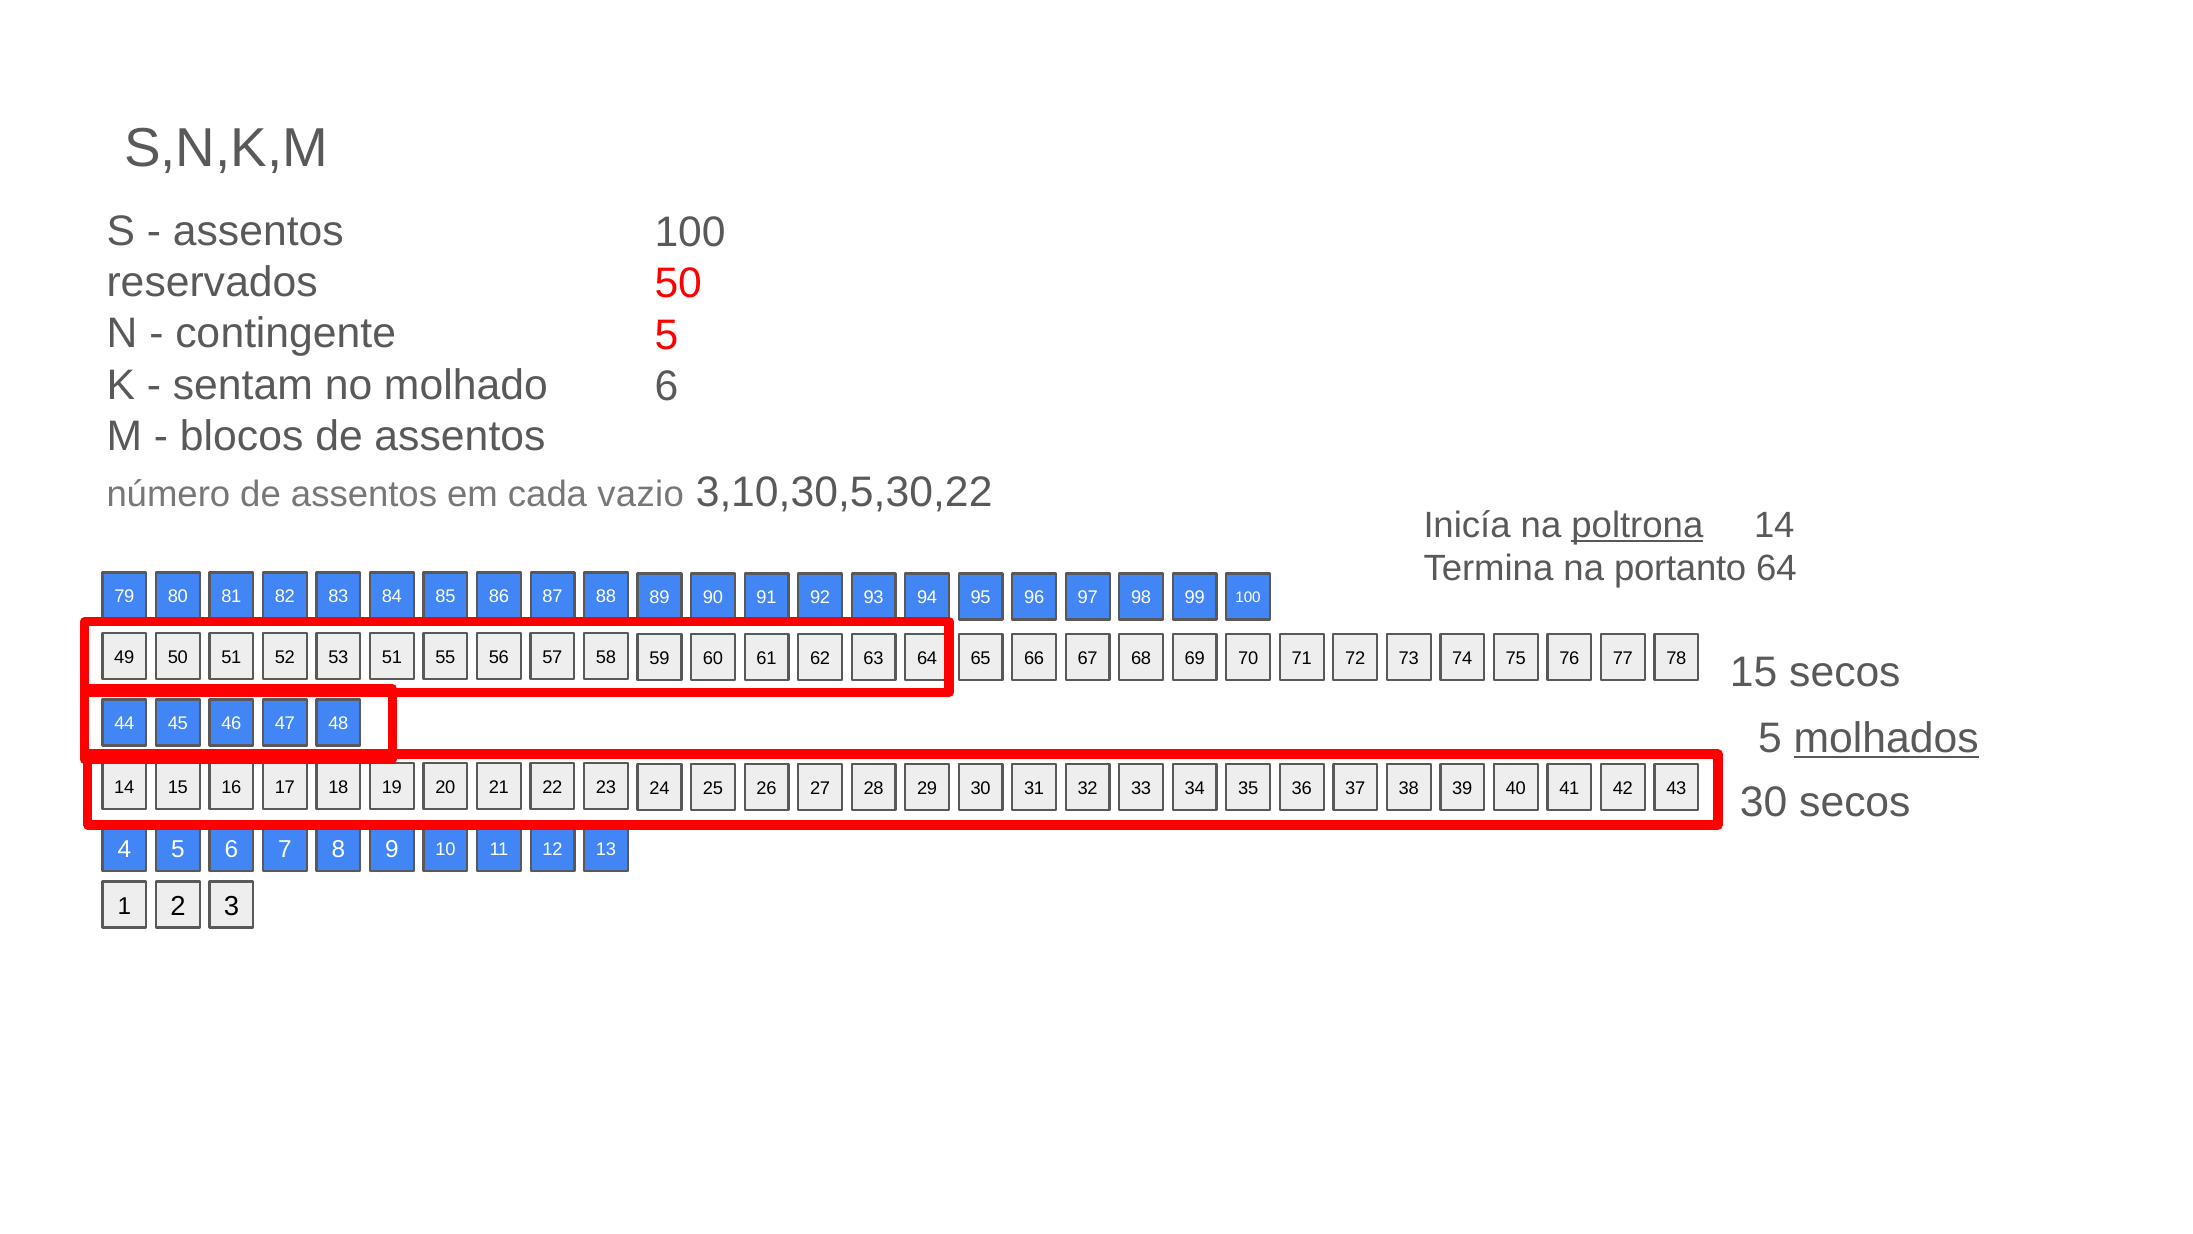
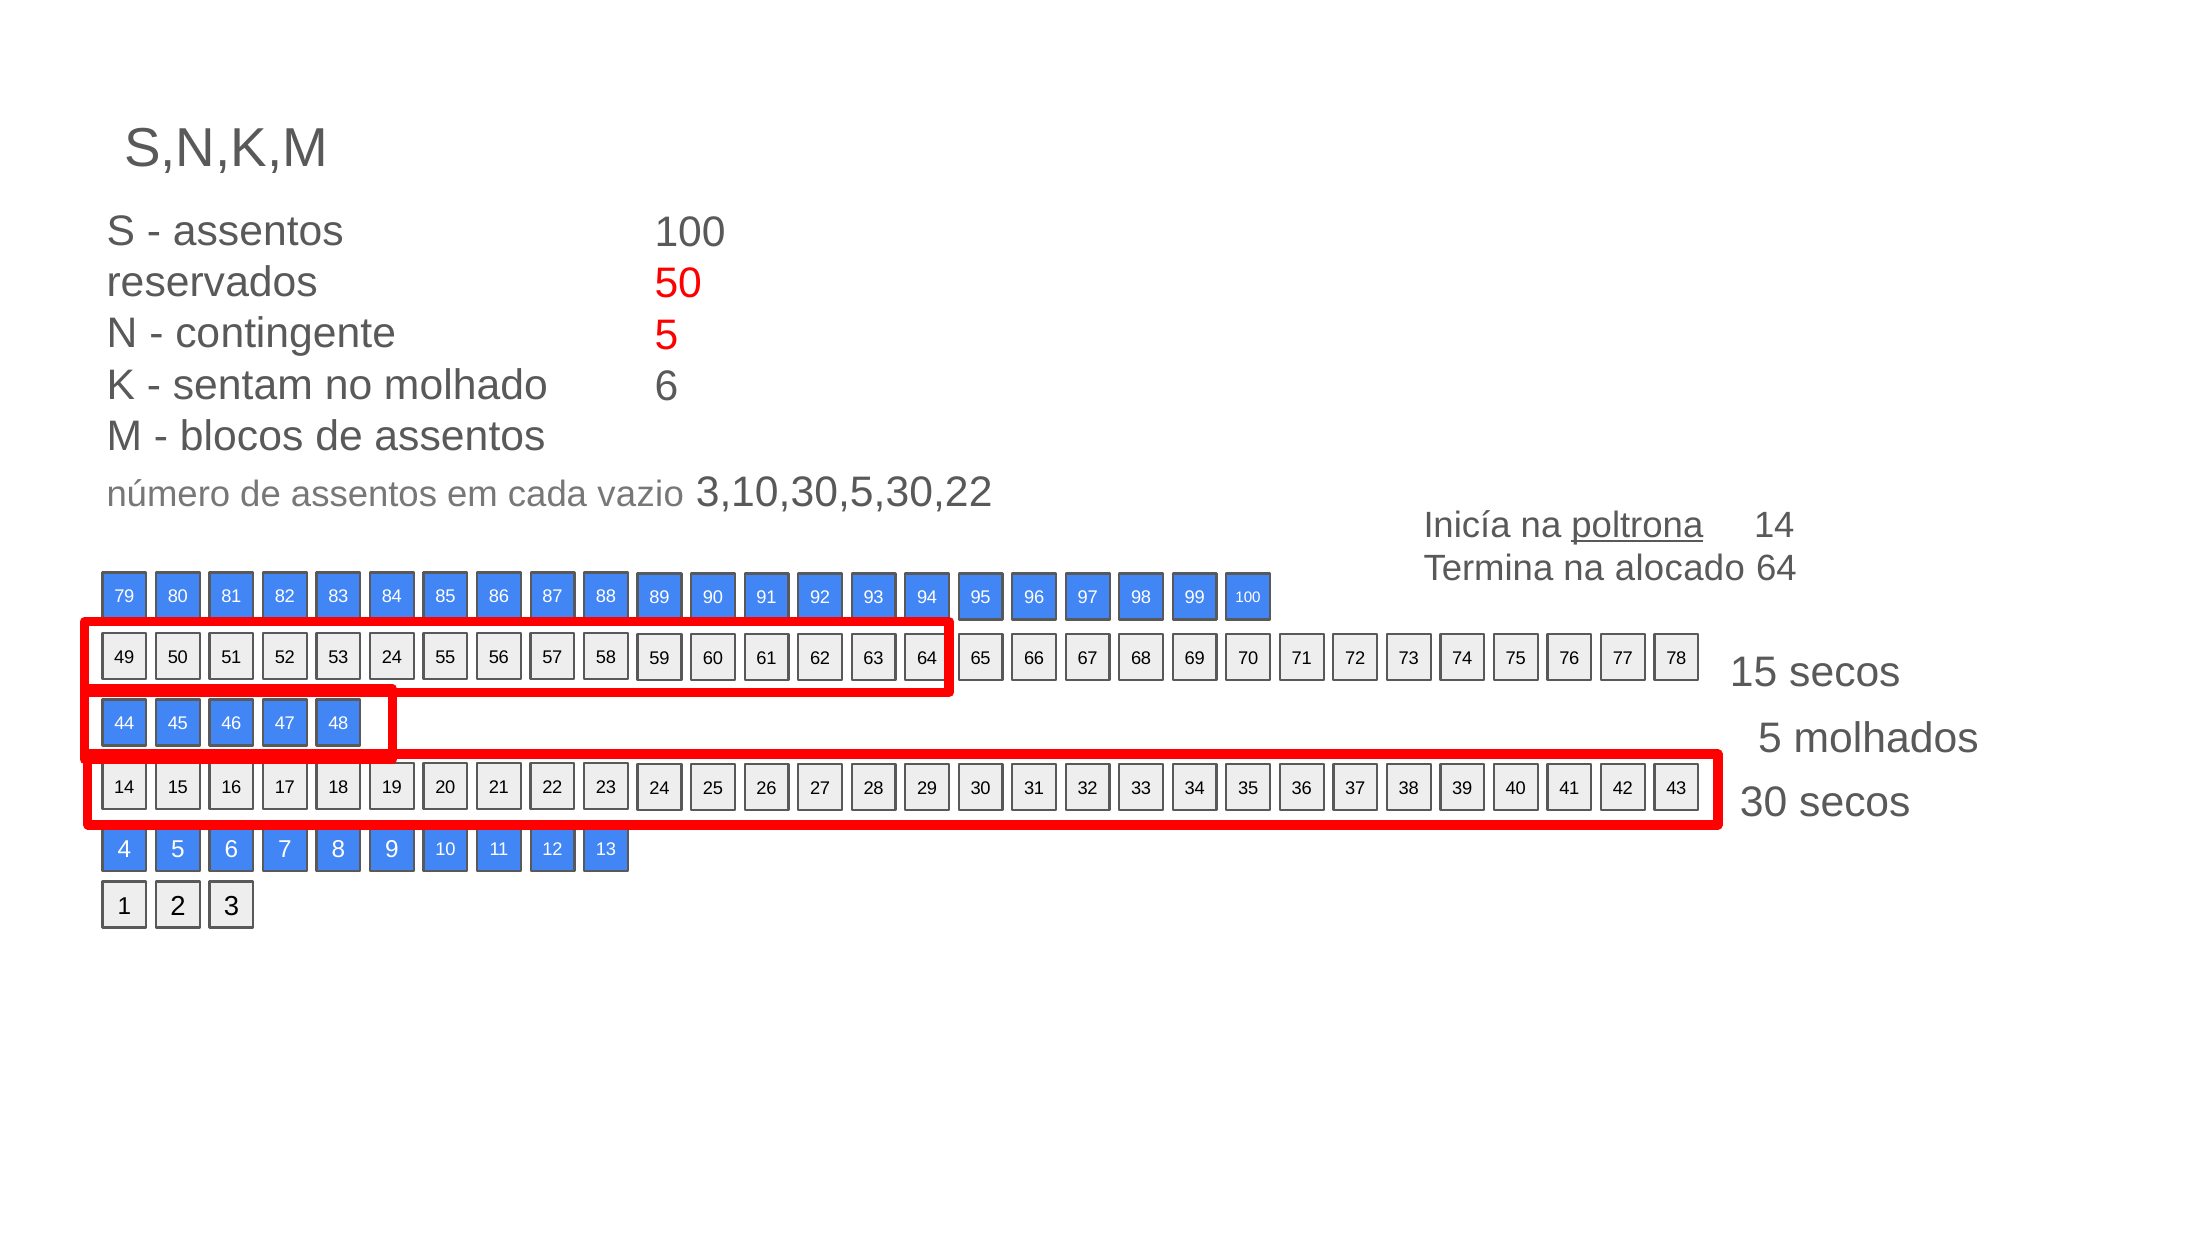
portanto: portanto -> alocado (1680, 569)
53 51: 51 -> 24 (392, 657)
molhados underline: present -> none (1886, 738)
